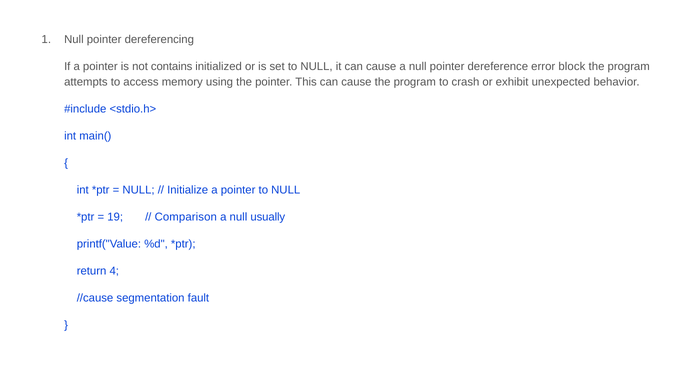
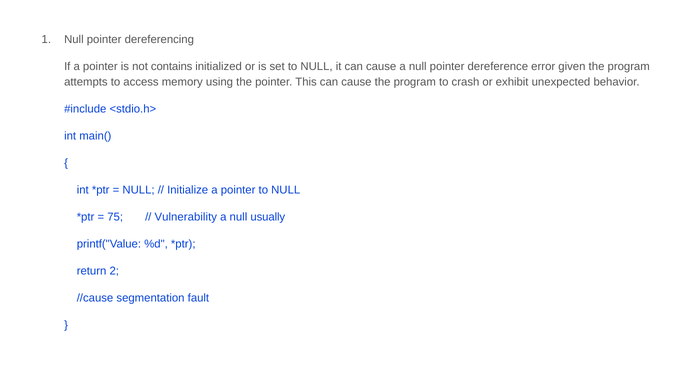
block: block -> given (572, 67)
19: 19 -> 75 (115, 217)
Comparison: Comparison -> Vulnerability (186, 217)
4: 4 -> 2 (114, 272)
